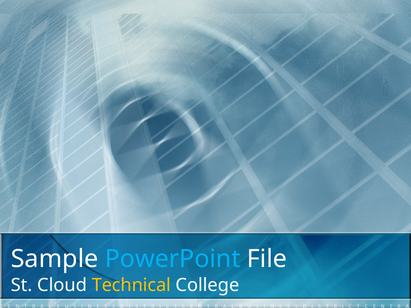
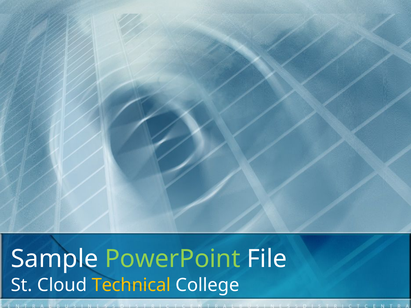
PowerPoint colour: light blue -> light green (173, 259)
